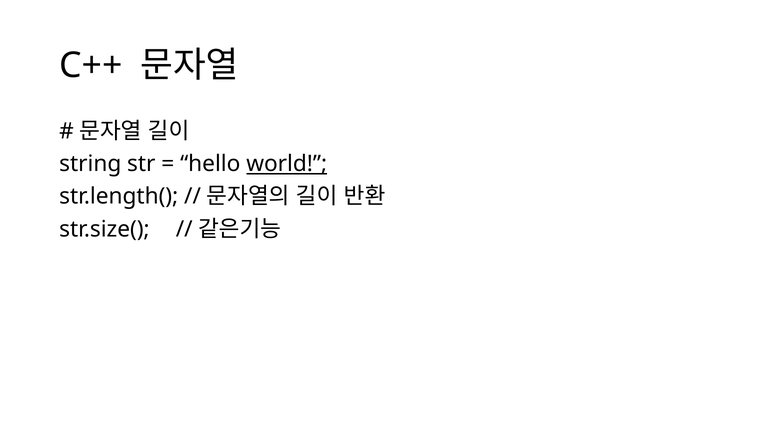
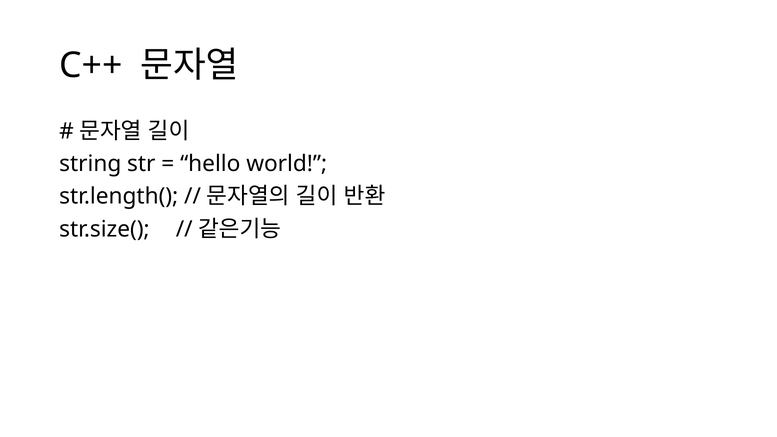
world underline: present -> none (287, 164)
